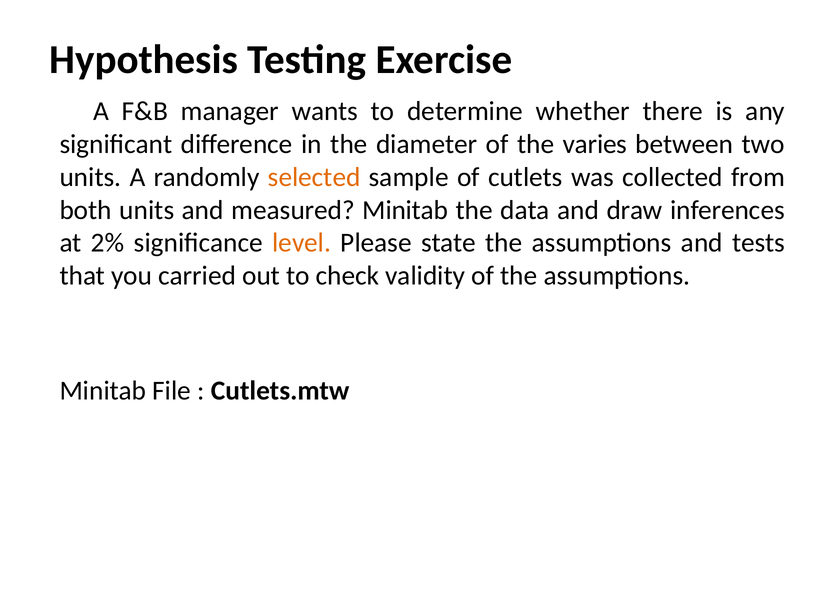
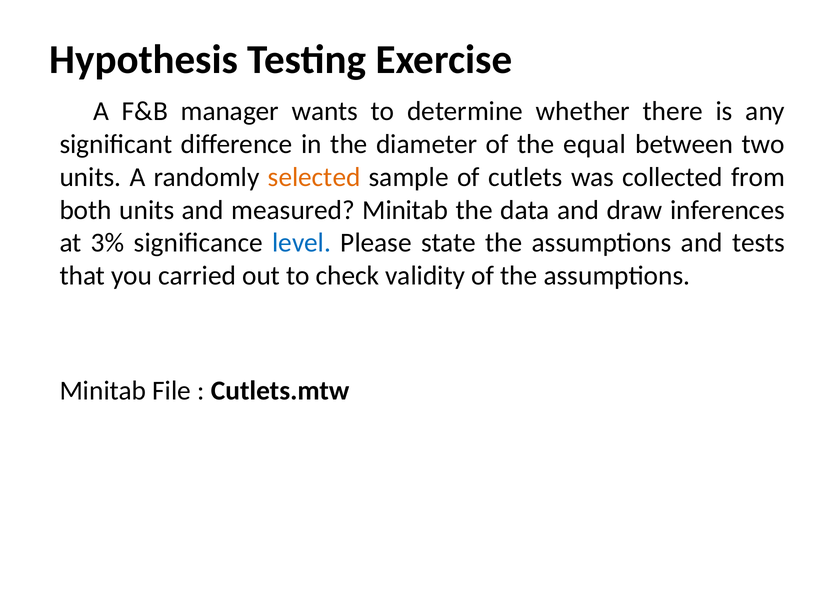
varies: varies -> equal (595, 144)
2%: 2% -> 3% (108, 243)
level colour: orange -> blue (302, 243)
